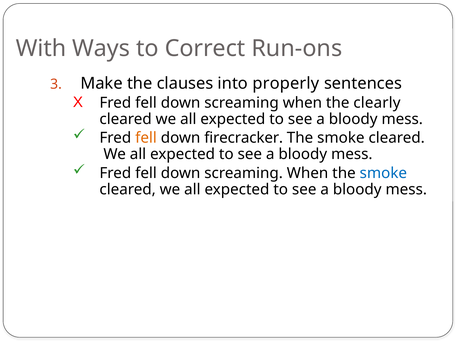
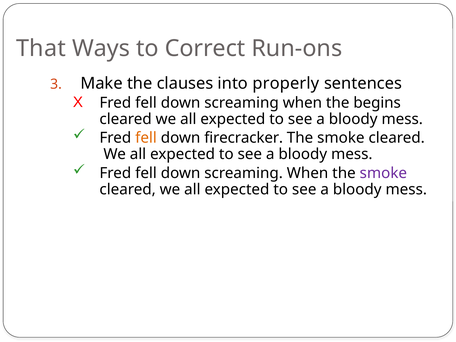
With: With -> That (41, 48)
clearly: clearly -> begins (377, 103)
smoke colour: blue -> purple (383, 173)
